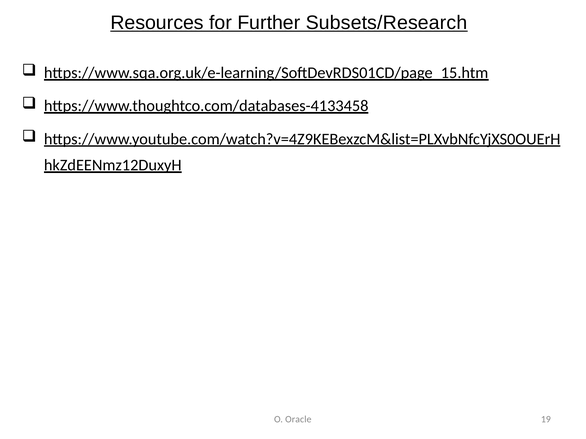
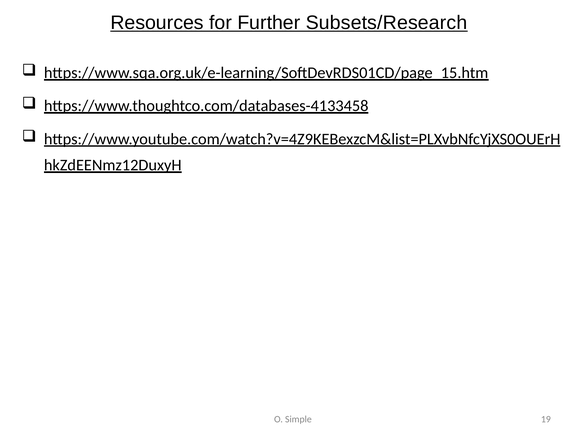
Oracle: Oracle -> Simple (298, 420)
